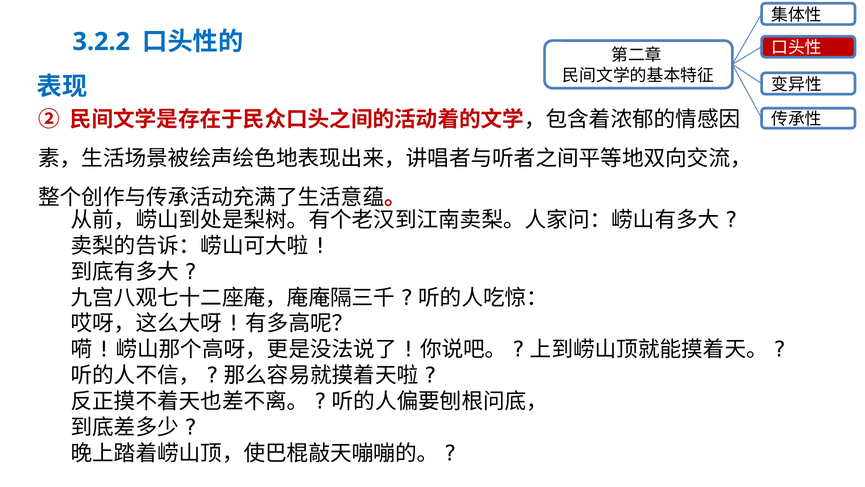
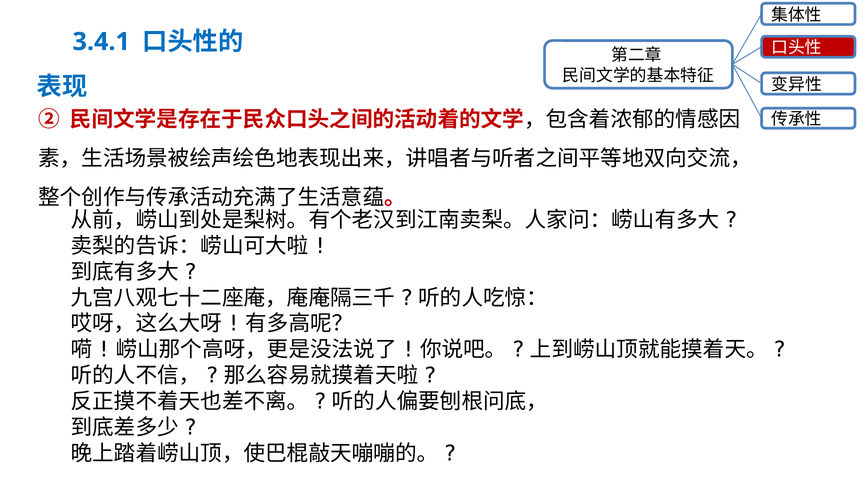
3.2.2: 3.2.2 -> 3.4.1 (101, 42)
